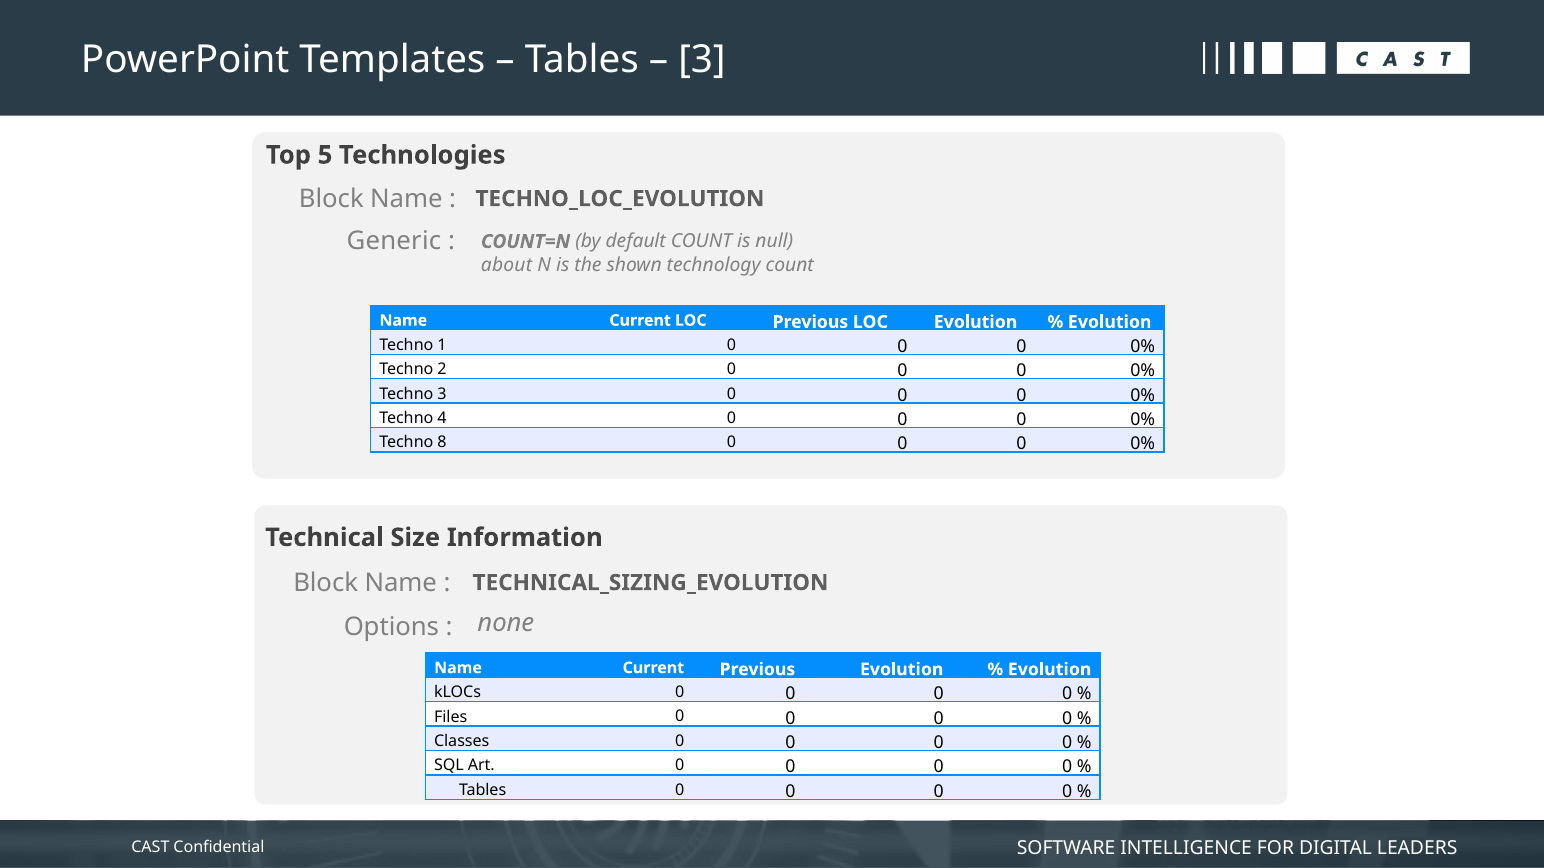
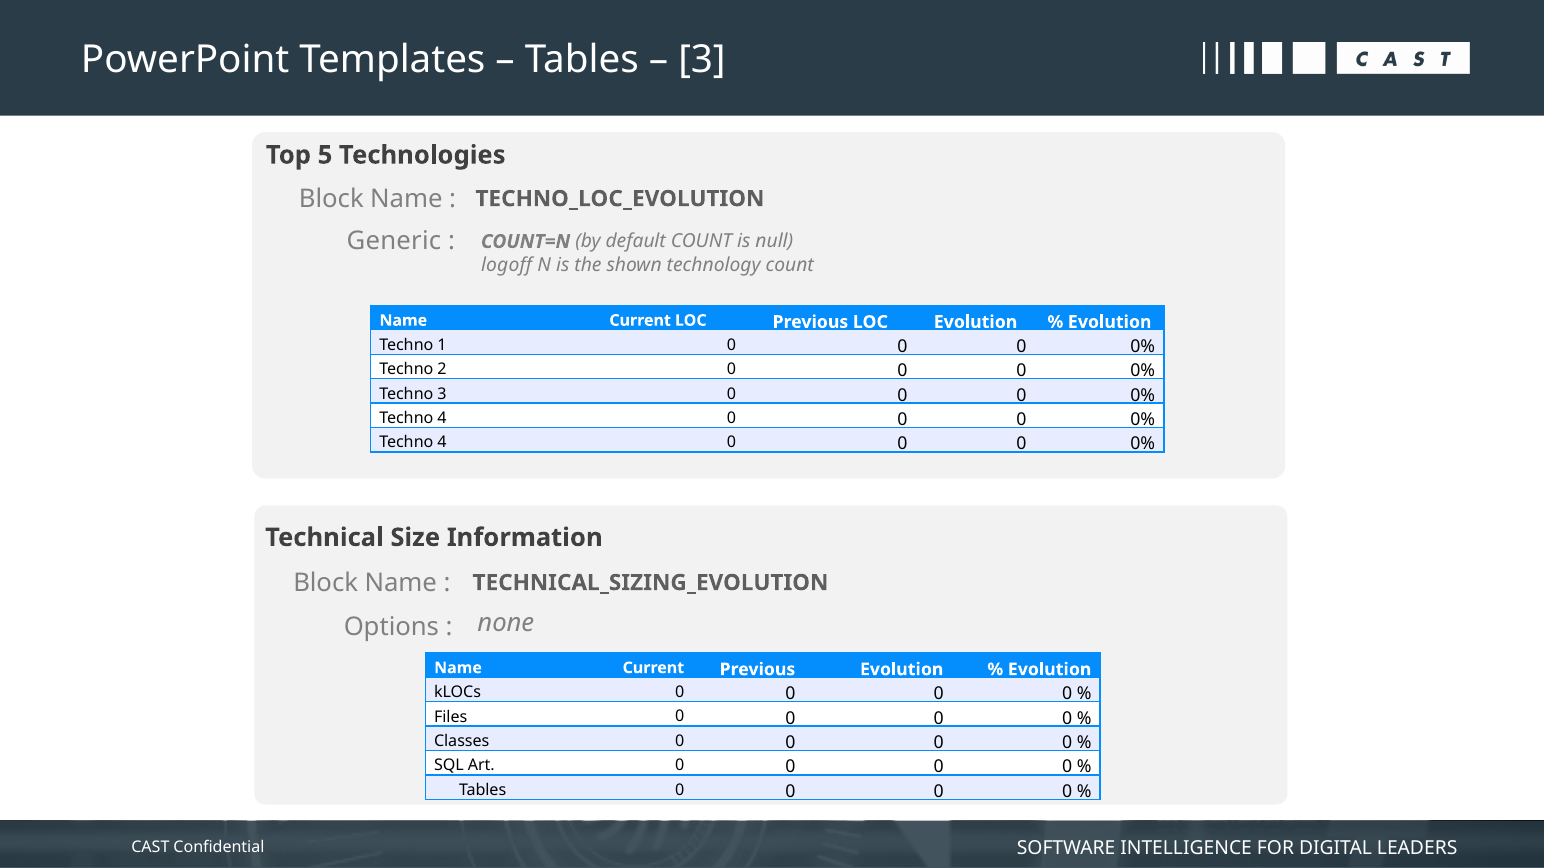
about: about -> logoff (507, 265)
8: 8 -> 4 (442, 443)
